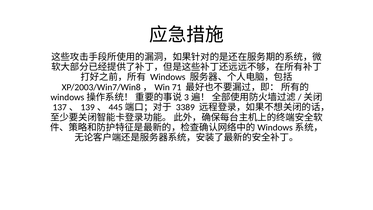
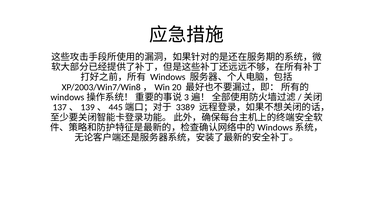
71: 71 -> 20 (177, 87)
